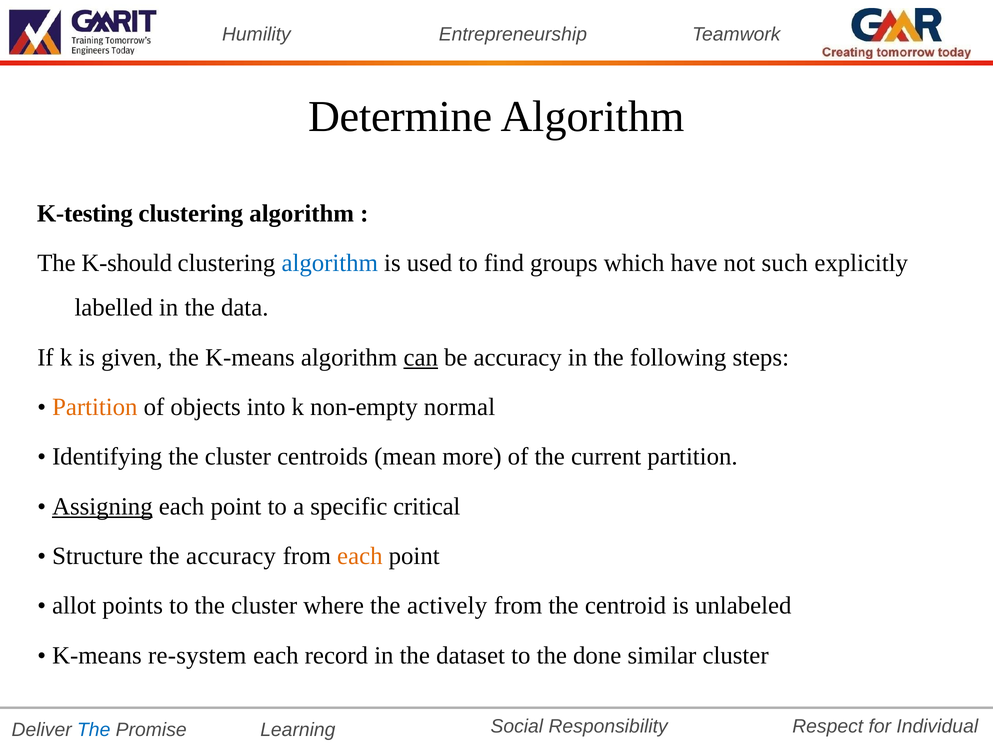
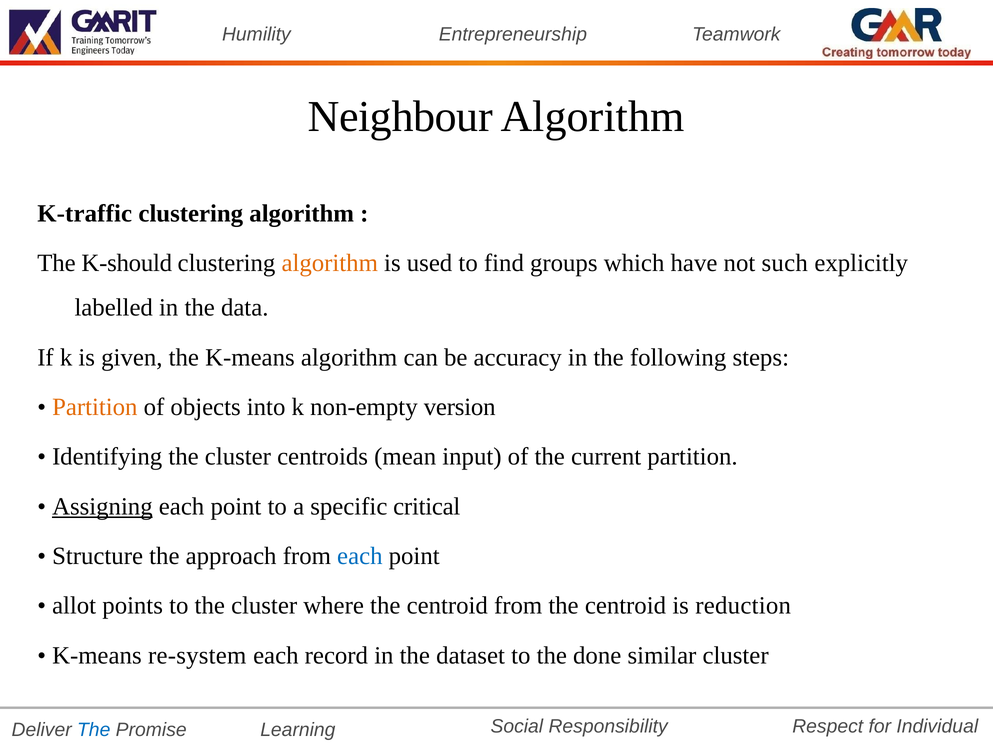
Determine: Determine -> Neighbour (400, 117)
K-testing: K-testing -> K-traffic (85, 213)
algorithm colour: blue -> orange (330, 263)
can underline: present -> none (421, 357)
normal: normal -> version (460, 407)
more: more -> input (472, 457)
the accuracy: accuracy -> approach (231, 556)
each colour: orange -> blue (360, 556)
where the actively: actively -> centroid (447, 606)
unlabeled: unlabeled -> reduction (743, 606)
